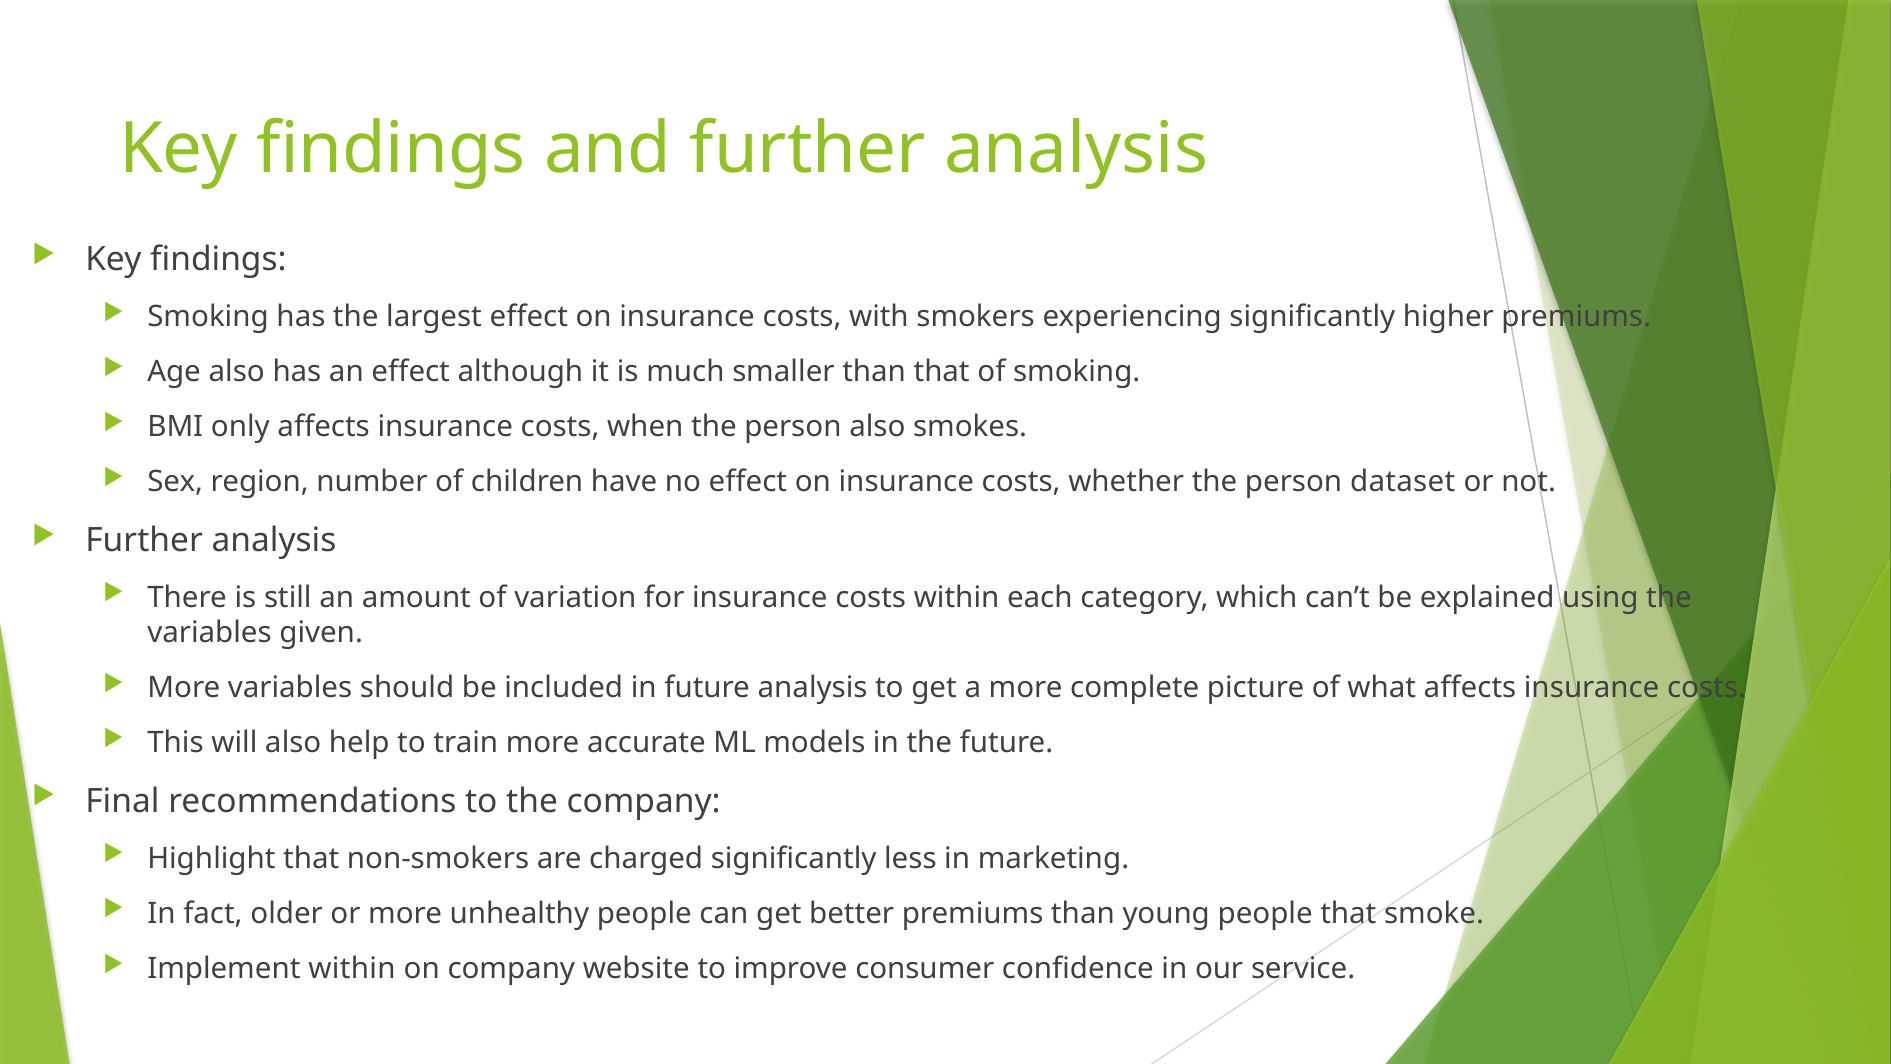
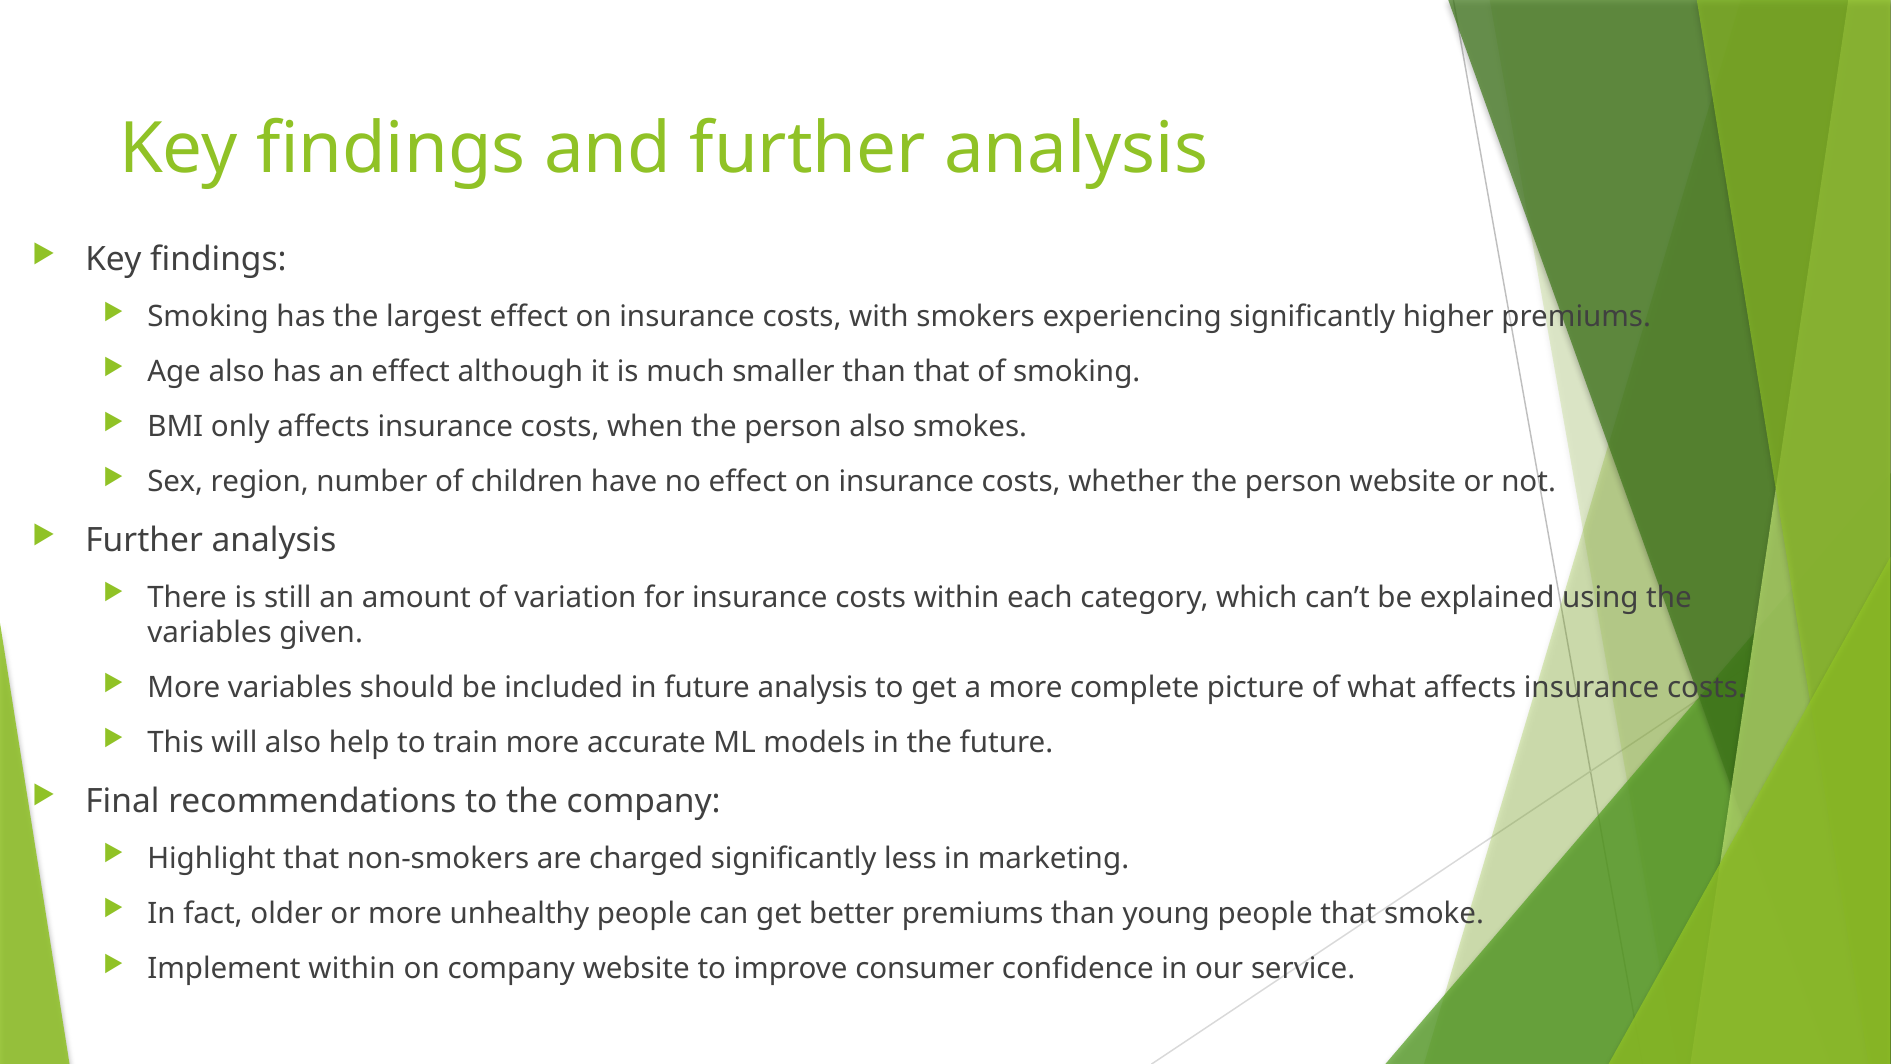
person dataset: dataset -> website (1403, 482)
